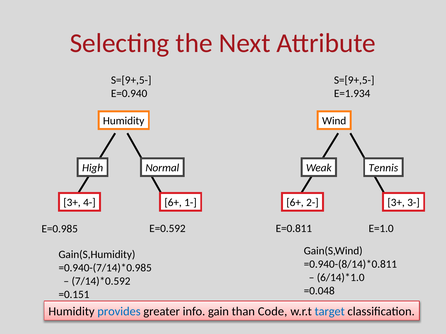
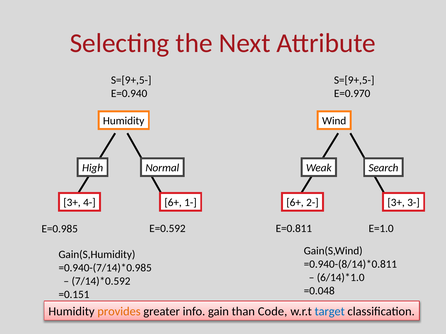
E=1.934: E=1.934 -> E=0.970 (352, 94)
Tennis: Tennis -> Search (383, 168)
provides colour: blue -> orange (119, 312)
